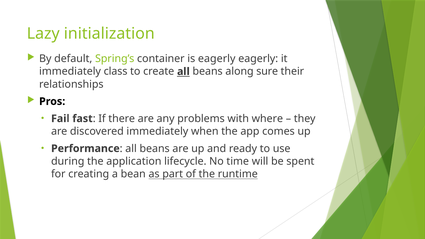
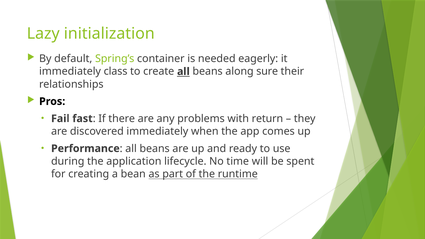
is eagerly: eagerly -> needed (217, 59)
where: where -> return (267, 119)
